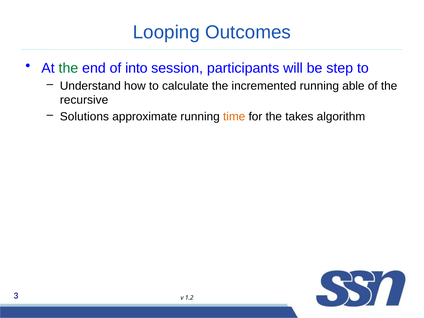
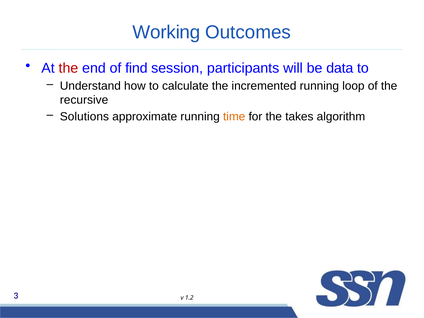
Looping: Looping -> Working (166, 32)
the colour: green -> red (68, 68)
into: into -> find (136, 68)
step: step -> data (340, 68)
able: able -> loop (353, 86)
